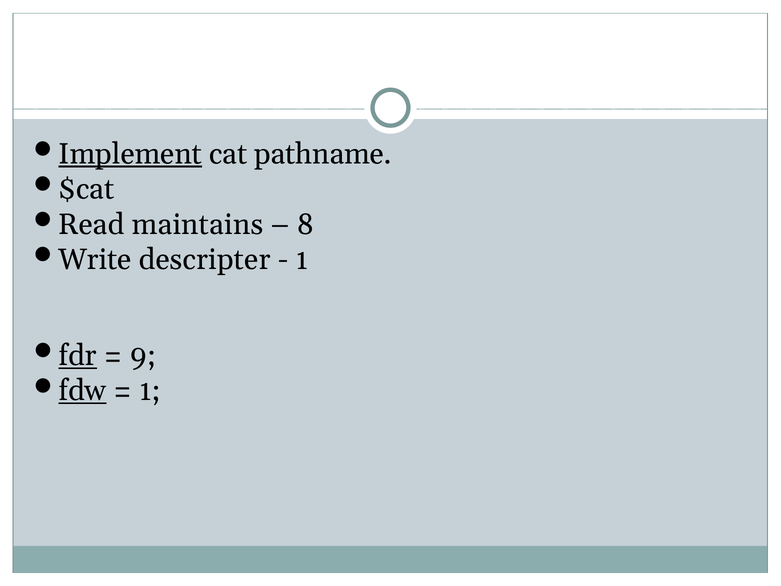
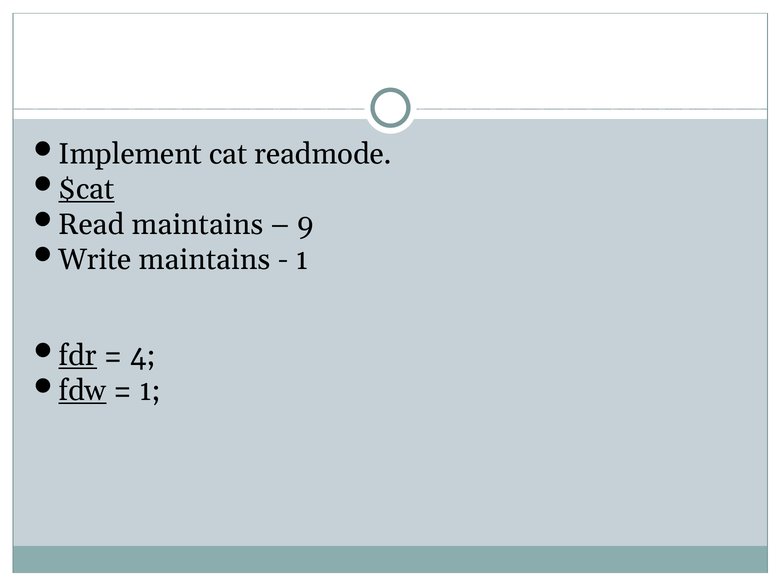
Implement underline: present -> none (130, 154)
pathname: pathname -> readmode (323, 154)
$cat underline: none -> present (86, 189)
8: 8 -> 9 (305, 224)
Write descripter: descripter -> maintains (205, 259)
9: 9 -> 4 (143, 355)
